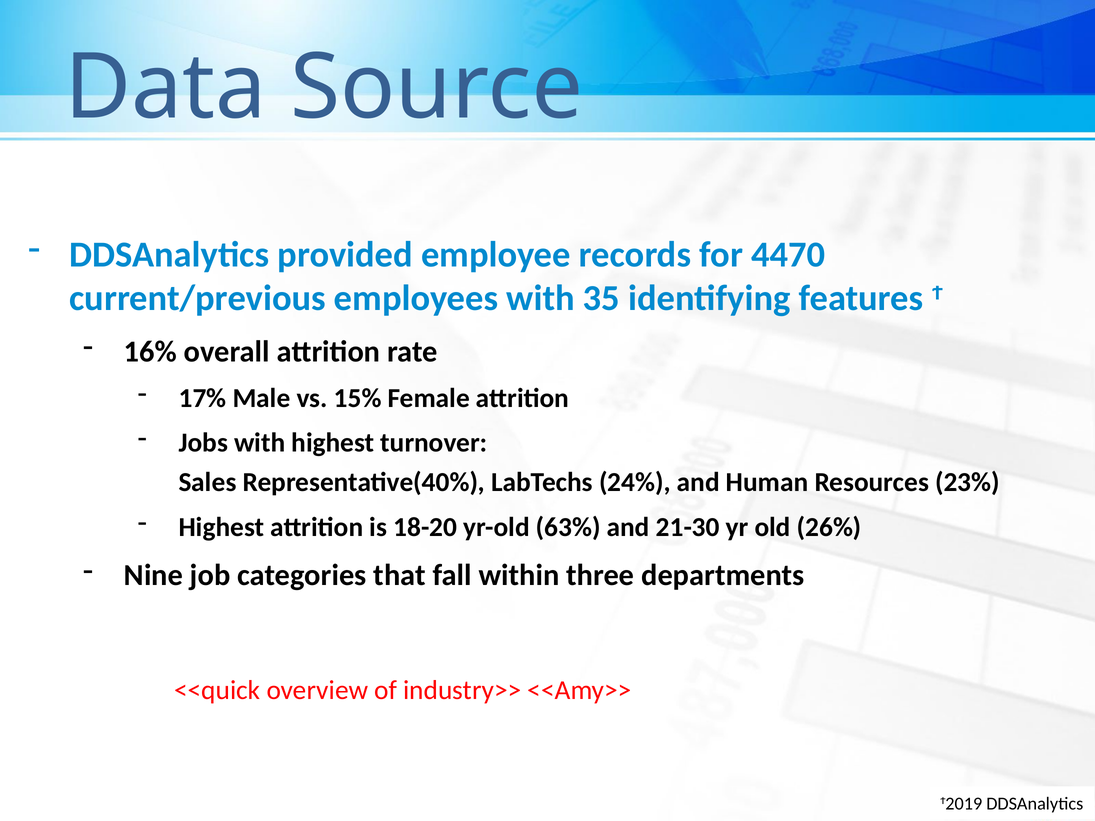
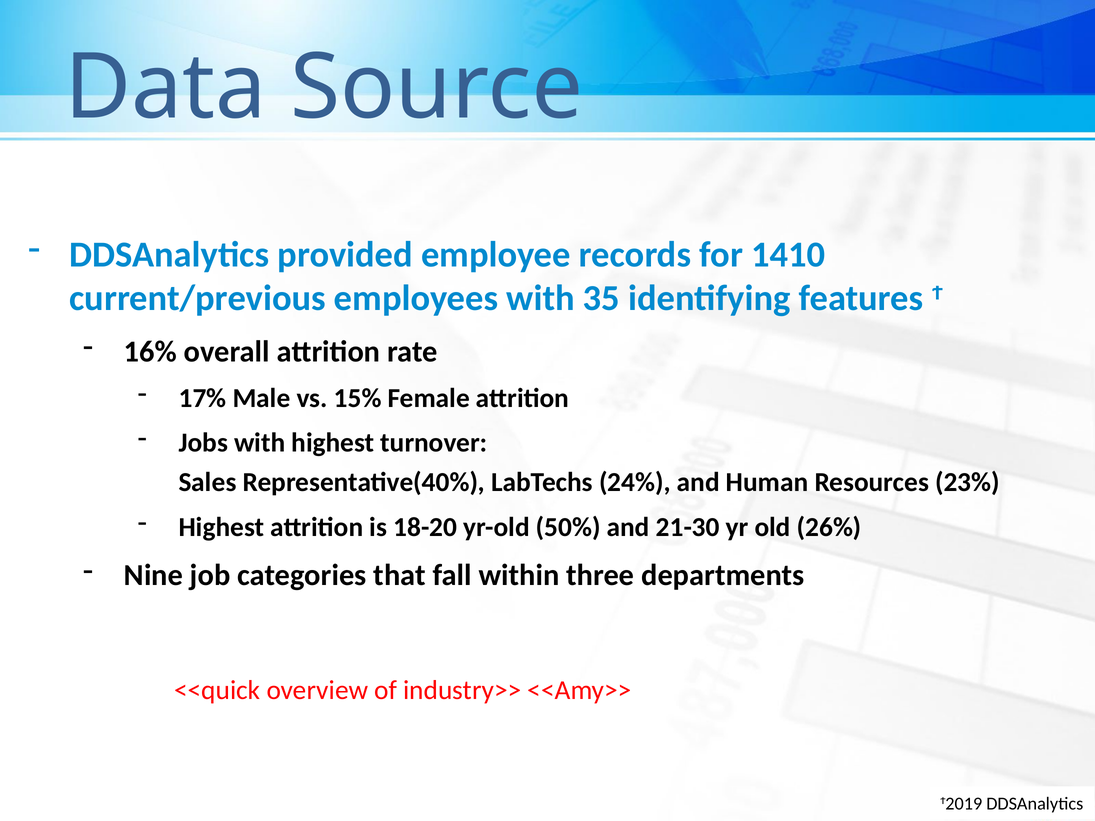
4470: 4470 -> 1410 (788, 255)
63%: 63% -> 50% (568, 527)
